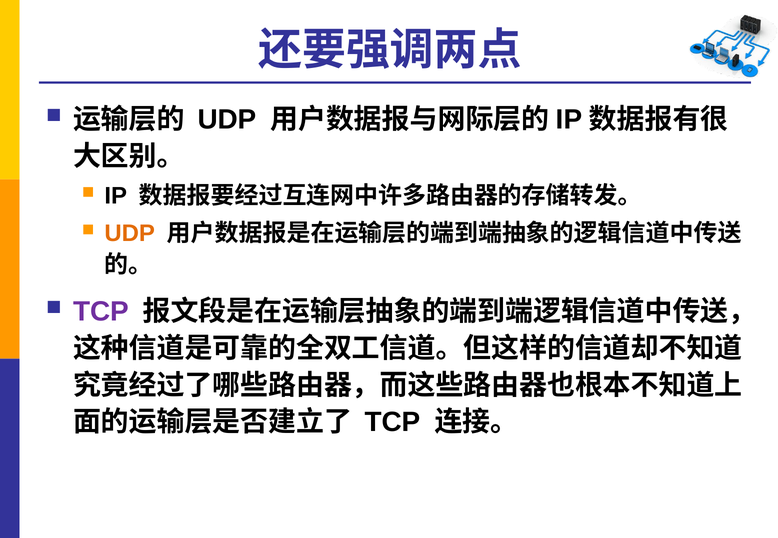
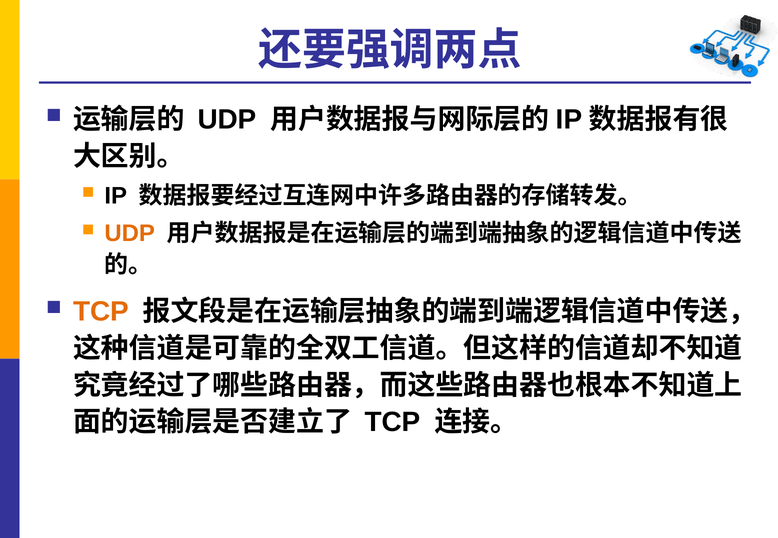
TCP colour: purple -> orange (101, 312)
